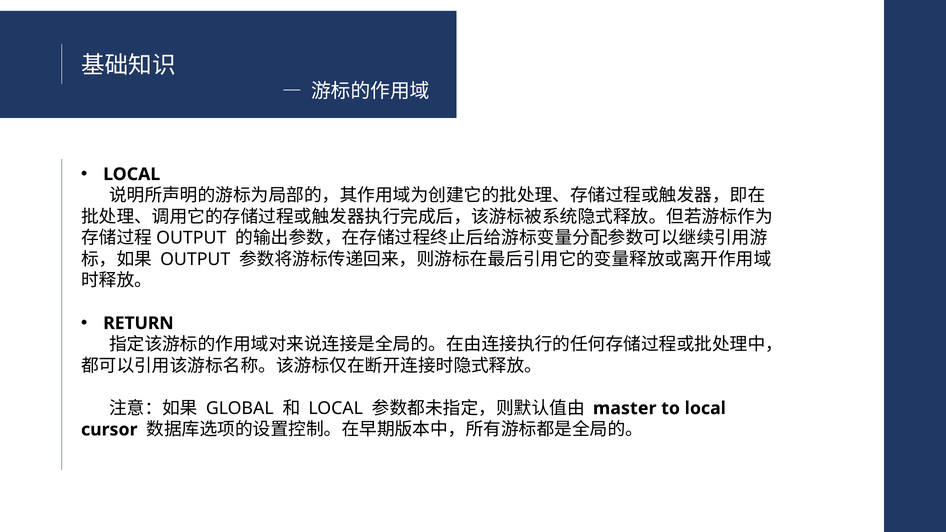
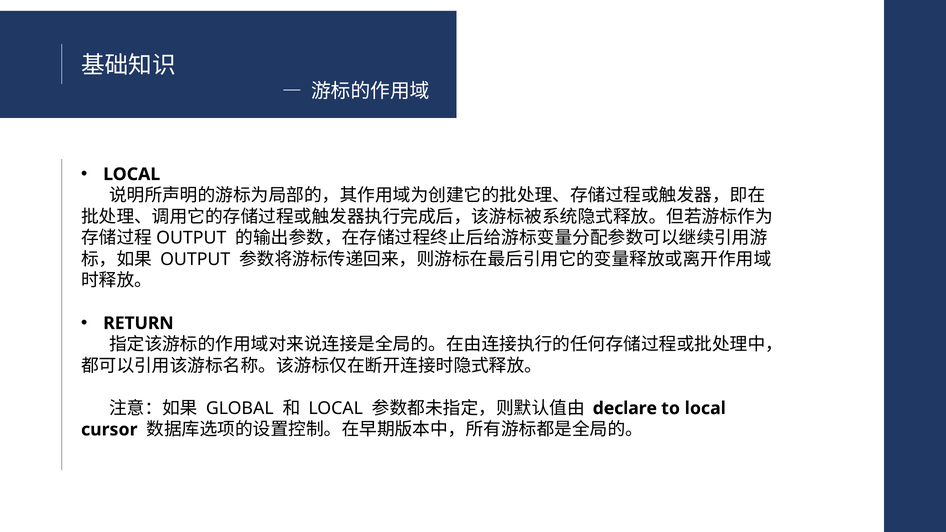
master: master -> declare (625, 408)
